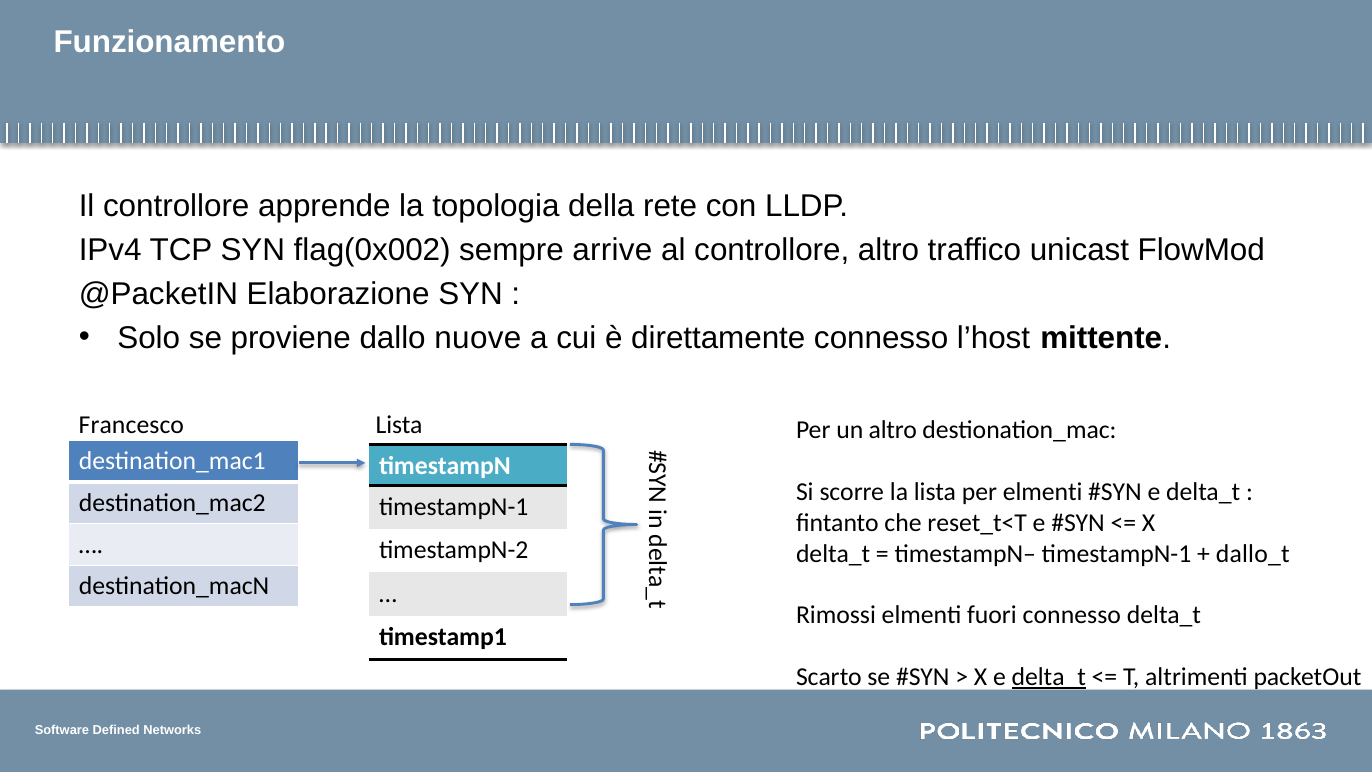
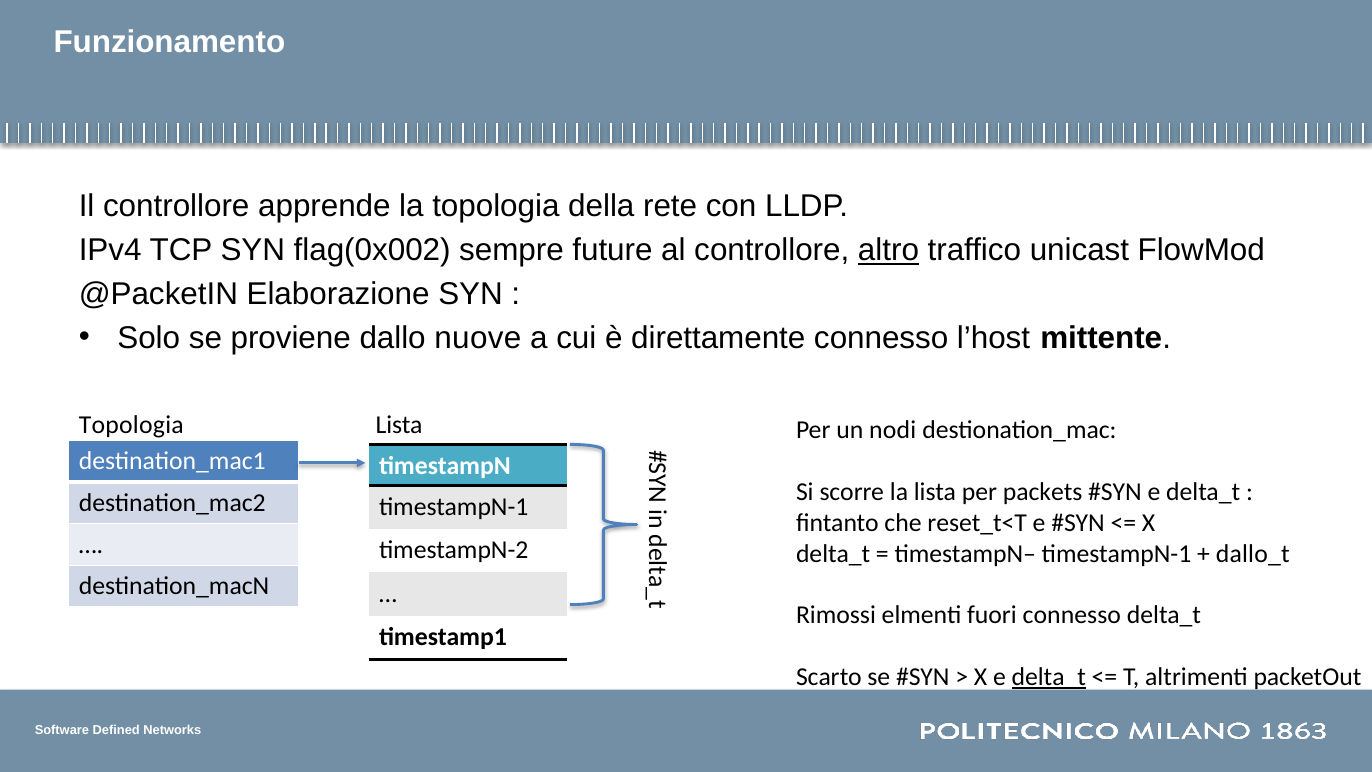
arrive: arrive -> future (612, 250)
altro underline: none -> present (888, 250)
Francesco: Francesco -> Topologia (131, 425)
un altro: altro -> nodi (893, 430)
per elmenti: elmenti -> packets (1043, 492)
